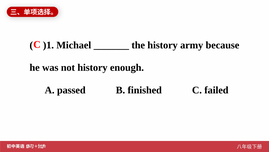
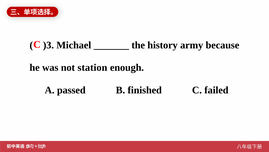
)1: )1 -> )3 (48, 45)
not history: history -> station (92, 67)
